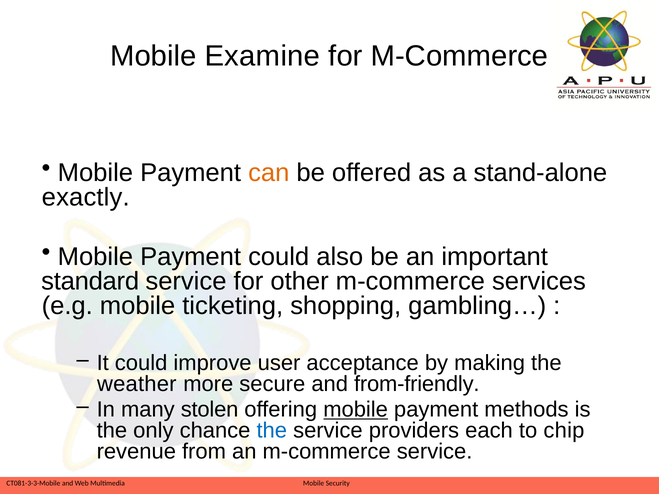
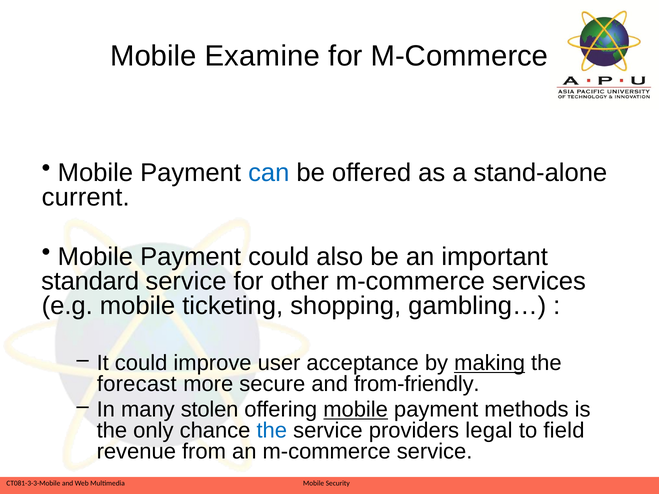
can colour: orange -> blue (269, 173)
exactly: exactly -> current (86, 197)
making underline: none -> present (490, 363)
weather: weather -> forecast (137, 384)
each: each -> legal (489, 431)
chip: chip -> field (564, 431)
